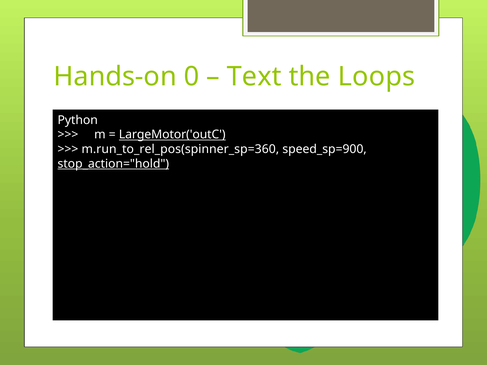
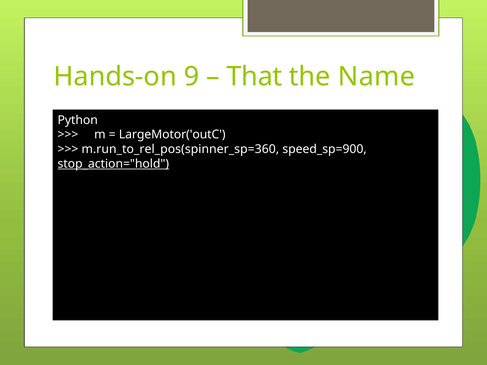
0: 0 -> 9 (191, 77)
Text: Text -> That (254, 77)
Loops: Loops -> Name (376, 77)
LargeMotor('outC underline: present -> none (172, 135)
